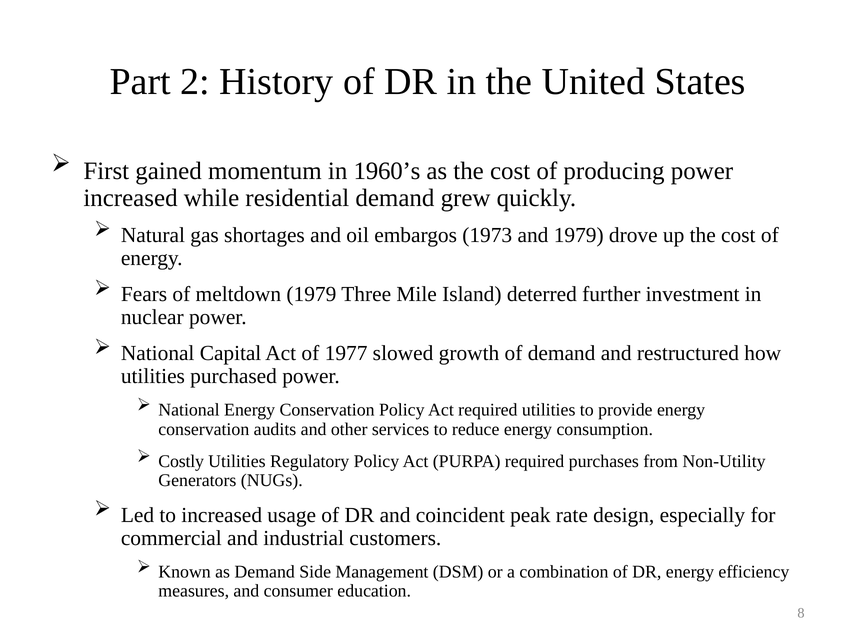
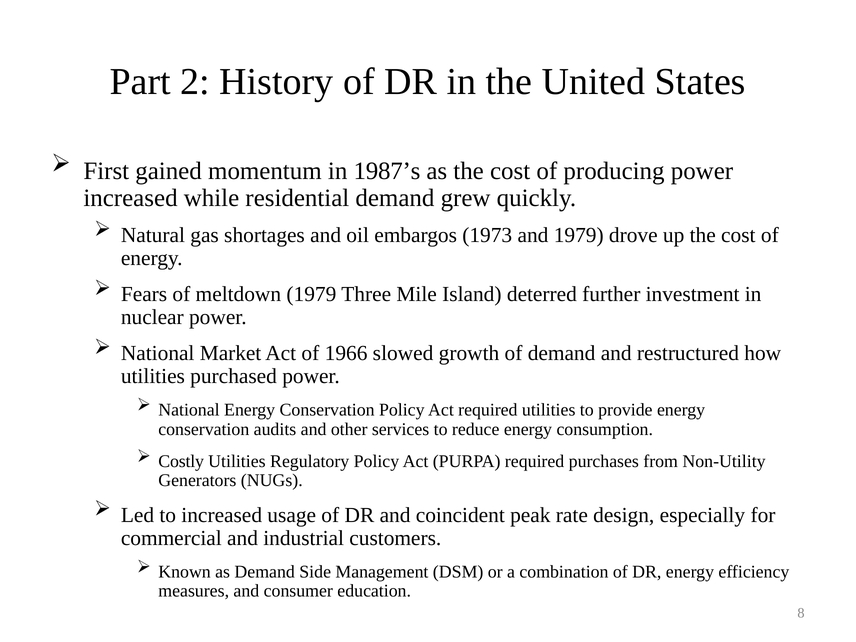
1960’s: 1960’s -> 1987’s (387, 171)
Capital: Capital -> Market (231, 353)
1977: 1977 -> 1966 (346, 353)
